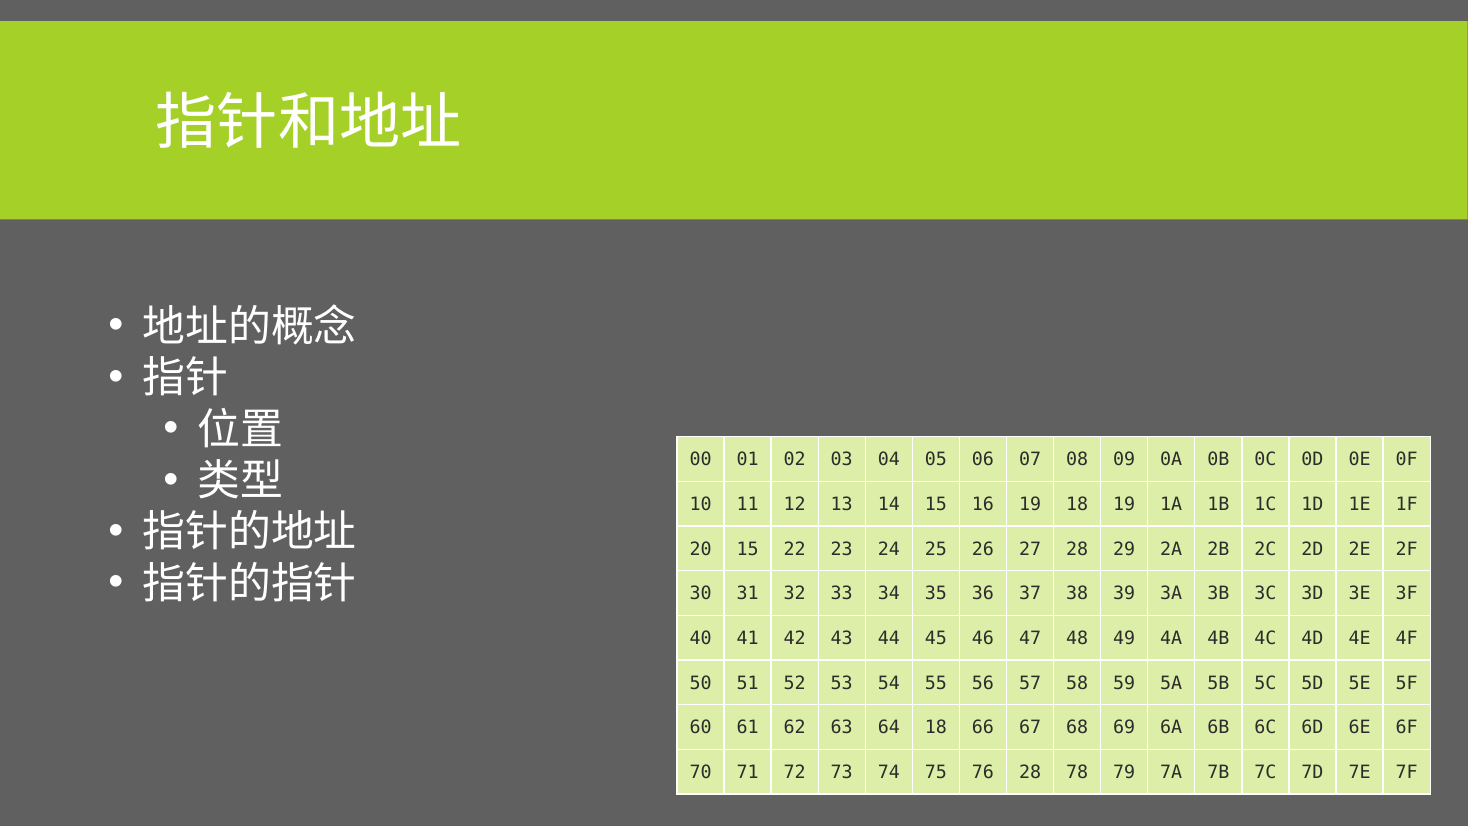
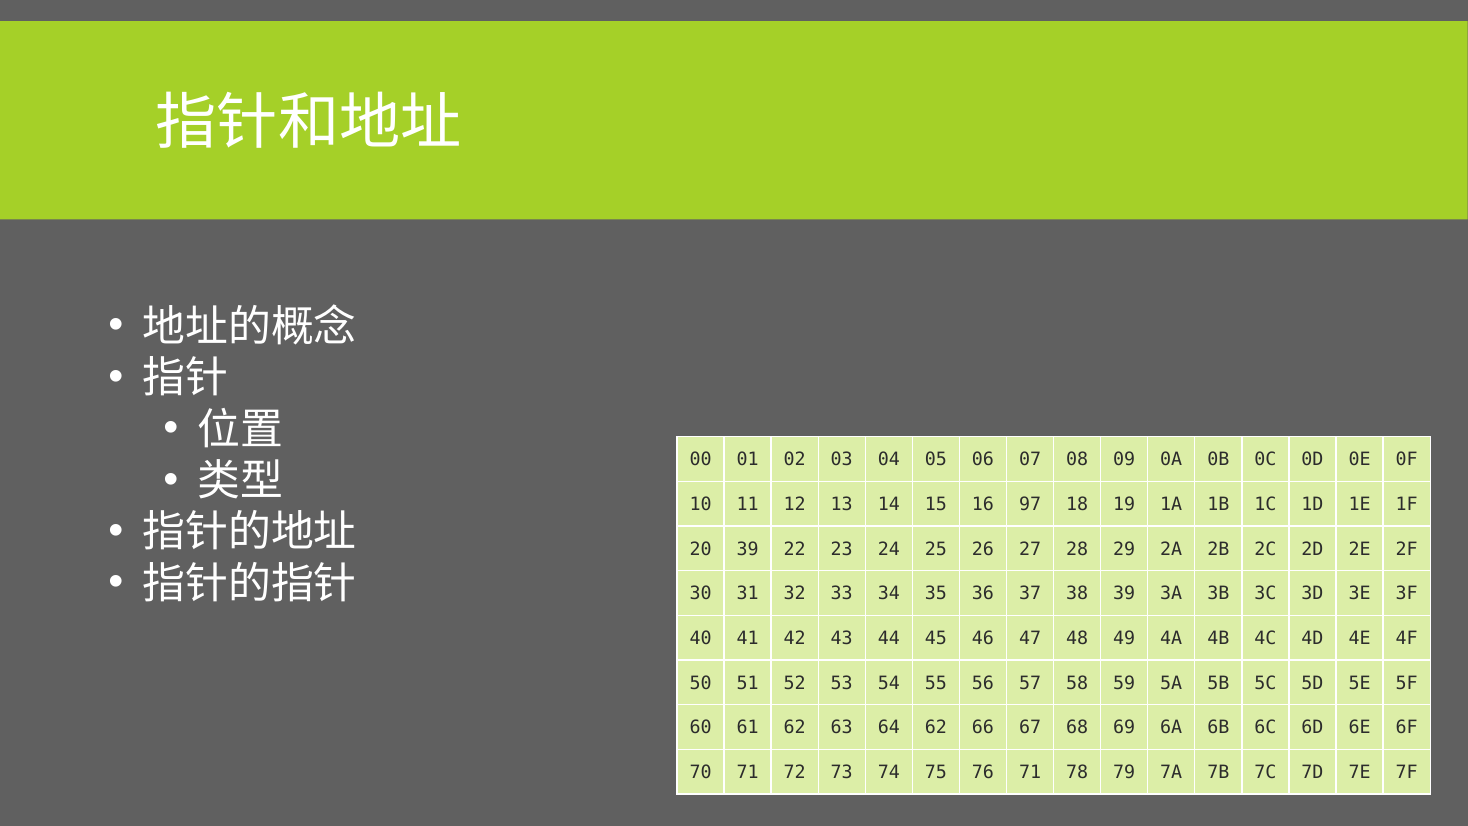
16 19: 19 -> 97 (1030, 504)
20 15: 15 -> 39 (748, 549)
64 18: 18 -> 62 (936, 728)
76 28: 28 -> 71 (1030, 772)
